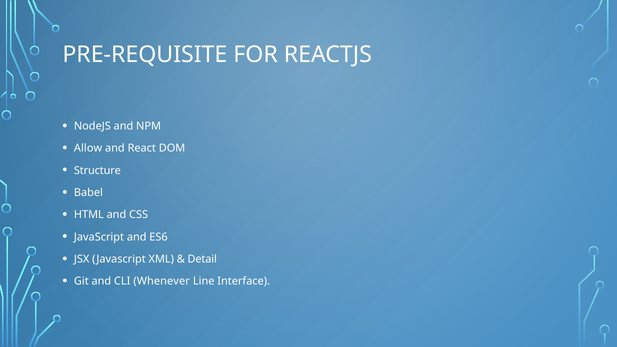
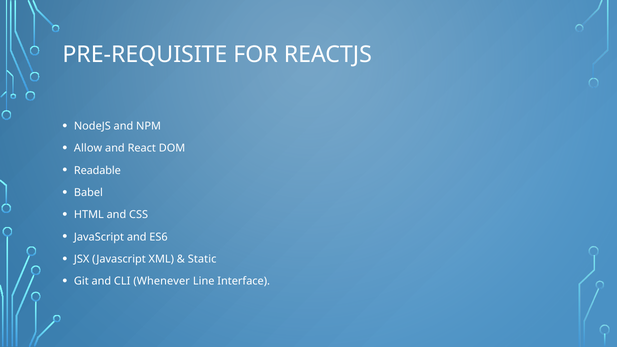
Structure: Structure -> Readable (97, 170)
Detail: Detail -> Static (202, 259)
